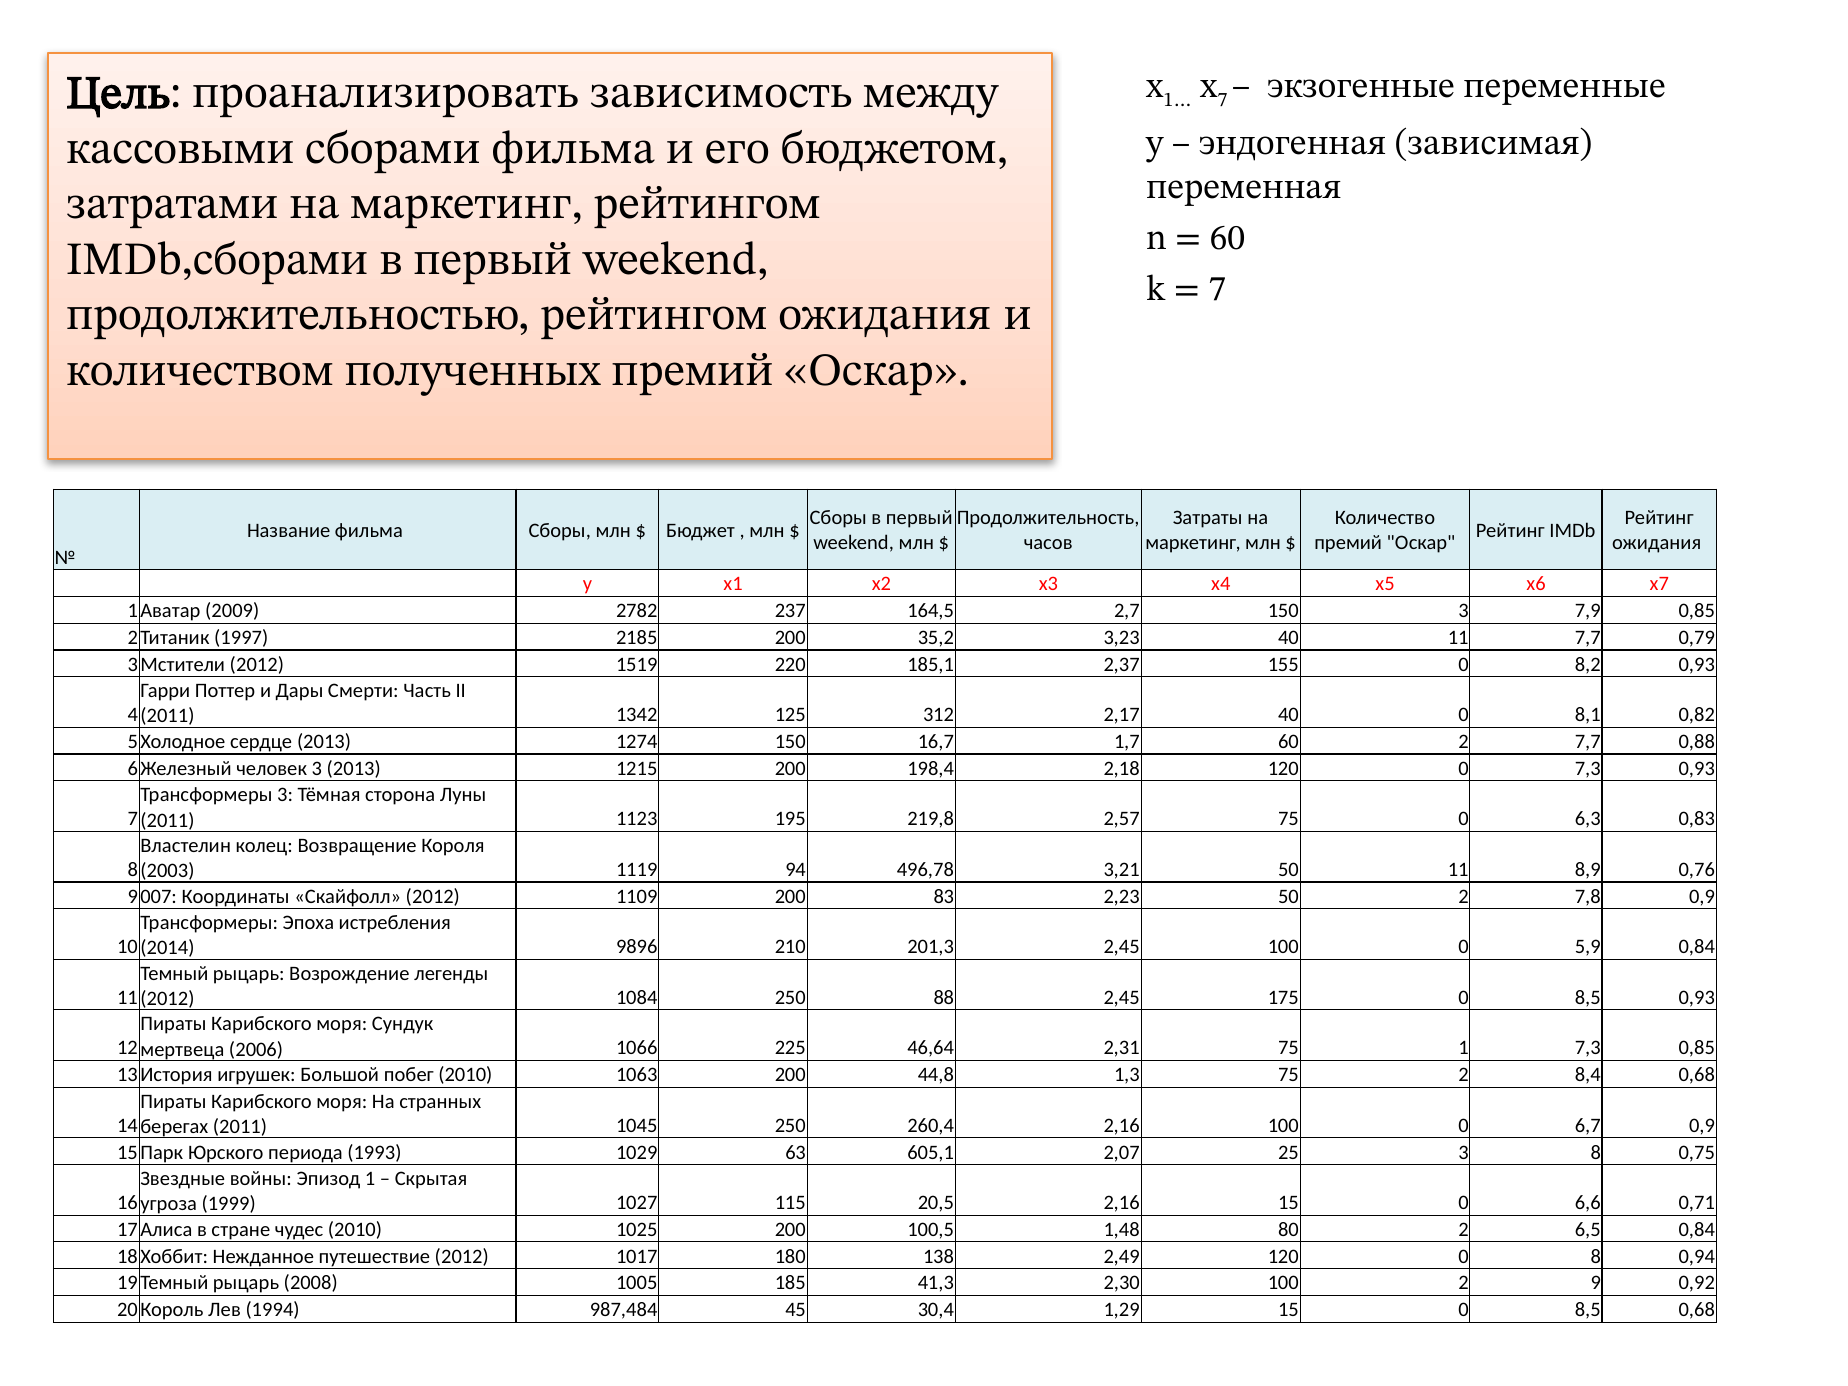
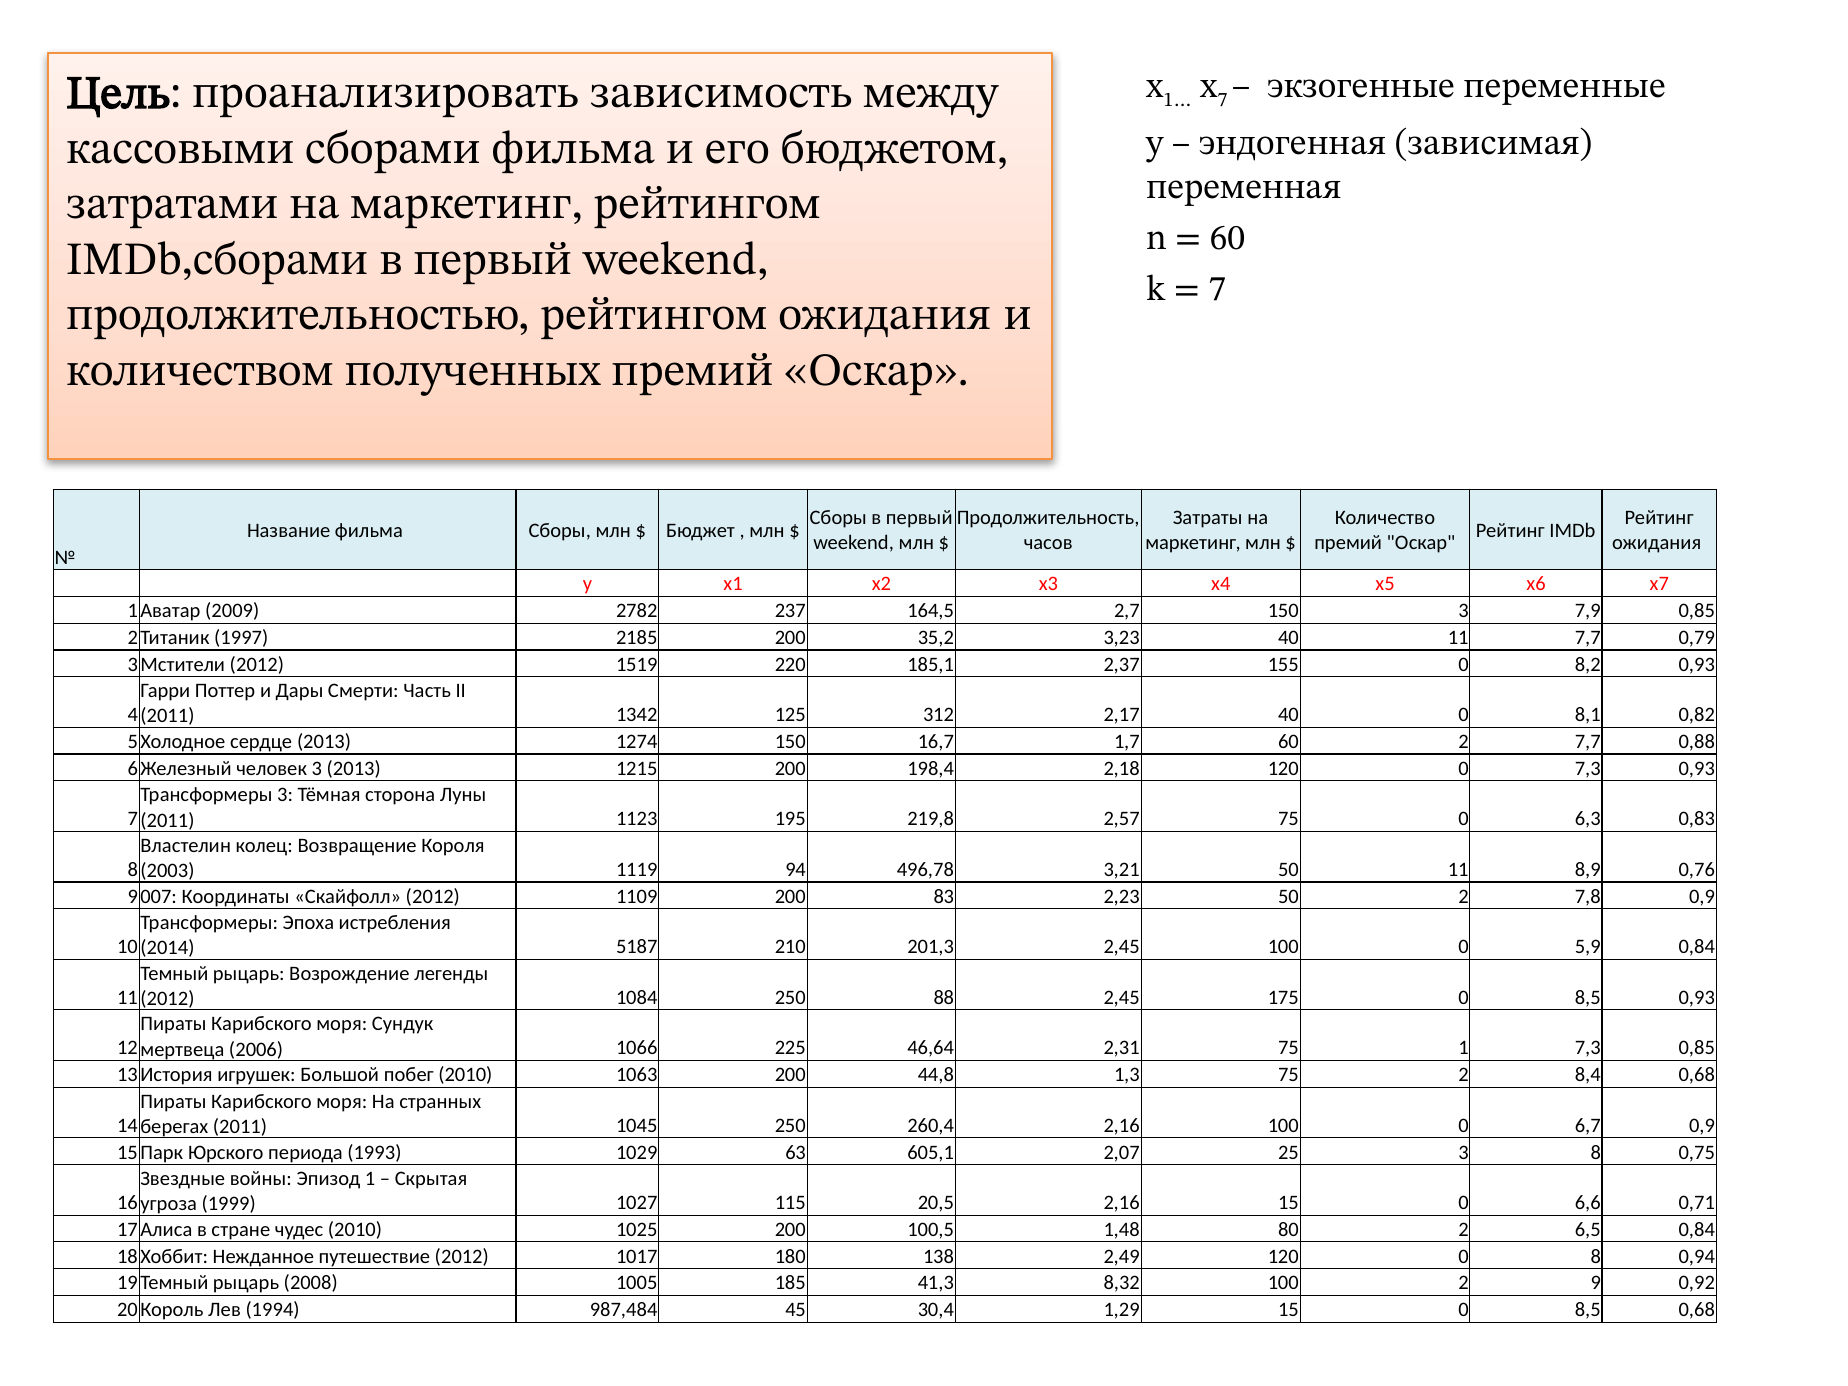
9896: 9896 -> 5187 (637, 947)
2,30: 2,30 -> 8,32 (1122, 1283)
